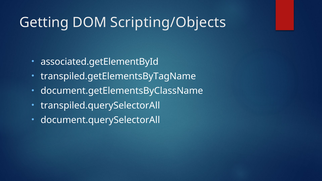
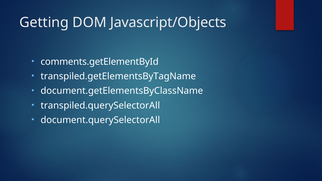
Scripting/Objects: Scripting/Objects -> Javascript/Objects (168, 23)
associated.getElementById: associated.getElementById -> comments.getElementById (100, 62)
